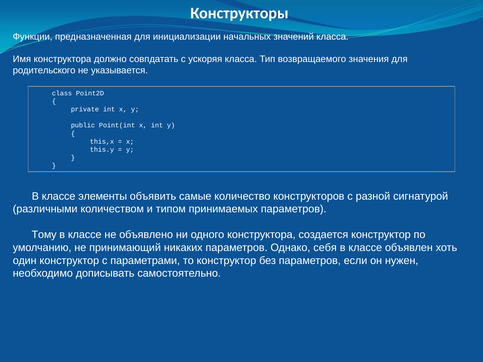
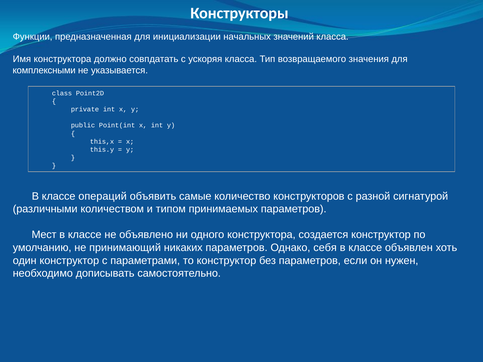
родительского: родительского -> комплексными (44, 70)
элементы: элементы -> операций (103, 196)
Тому: Тому -> Мест (44, 235)
